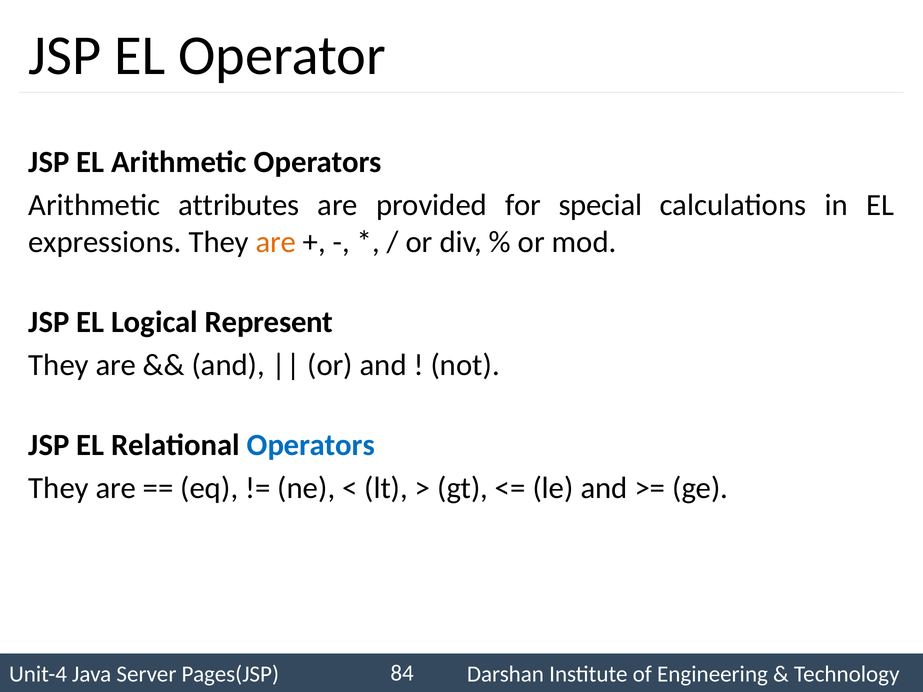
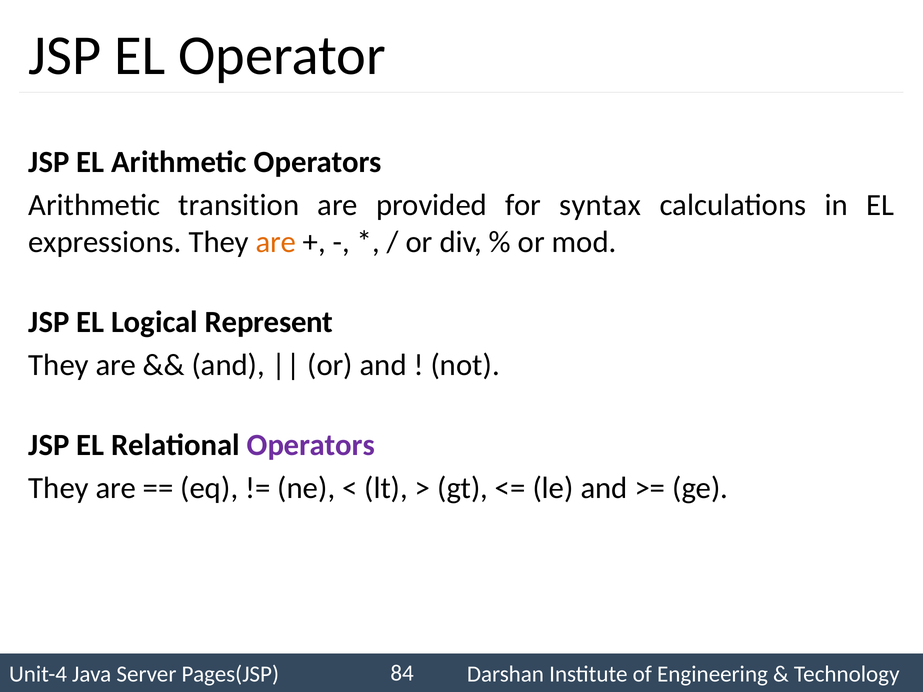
attributes: attributes -> transition (239, 205)
special: special -> syntax (600, 205)
Operators colour: blue -> purple (311, 445)
